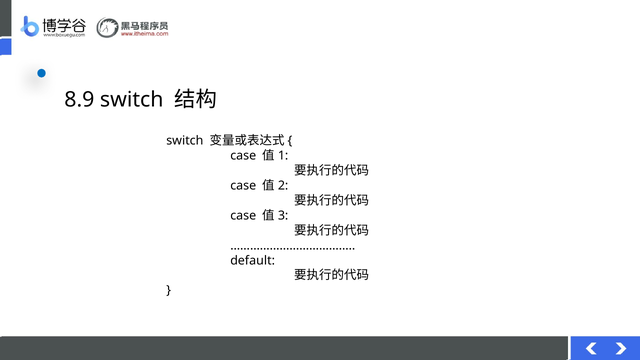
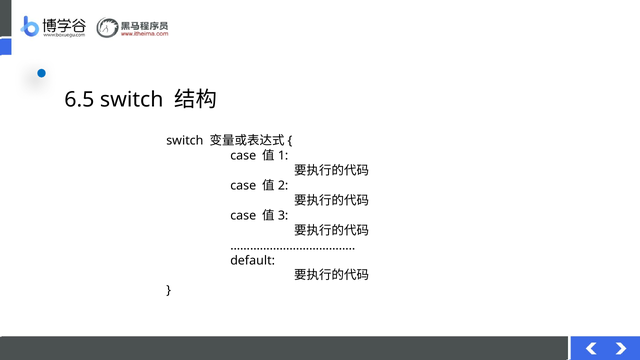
8.9: 8.9 -> 6.5 (79, 99)
